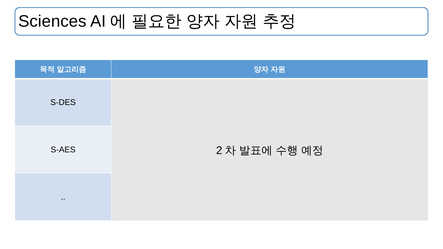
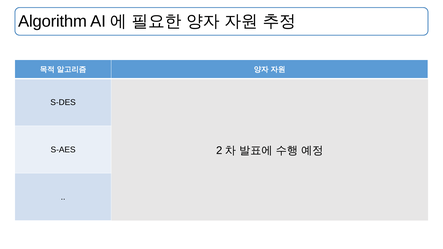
Sciences: Sciences -> Algorithm (53, 21)
